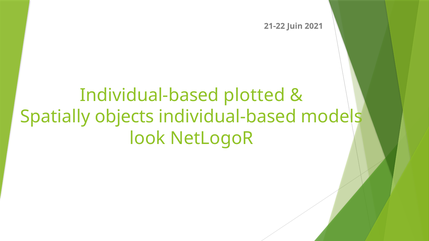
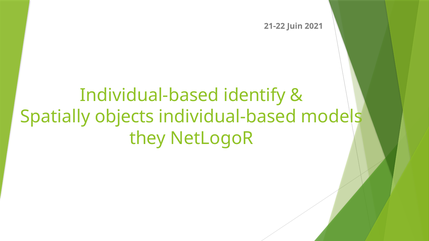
plotted: plotted -> identify (255, 95)
look: look -> they (148, 138)
